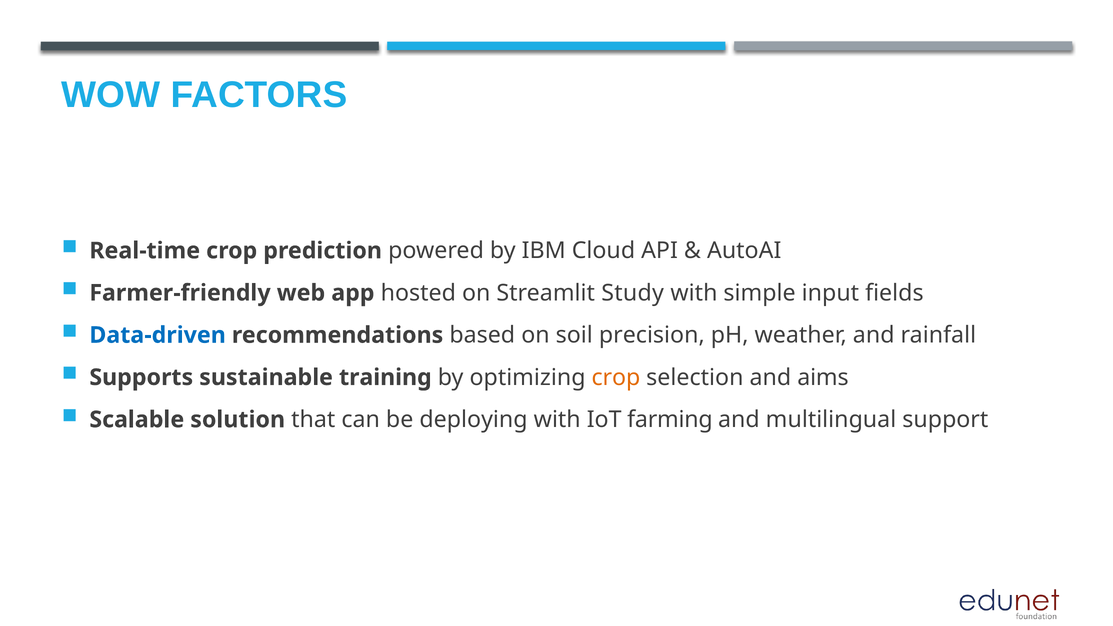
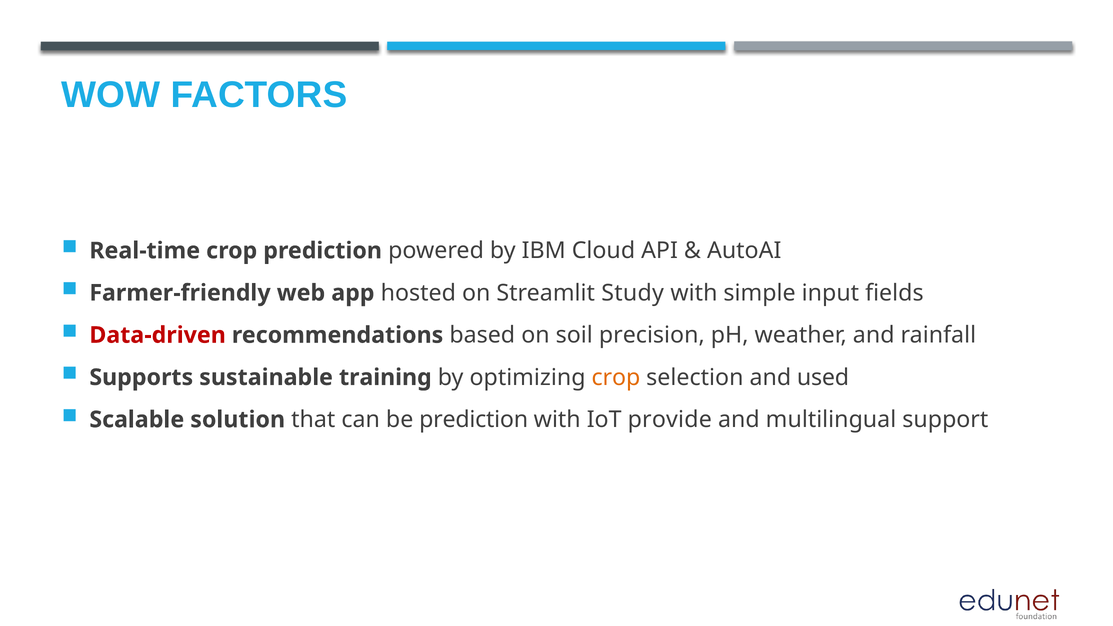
Data-driven colour: blue -> red (158, 335)
aims: aims -> used (823, 377)
be deploying: deploying -> prediction (474, 420)
farming: farming -> provide (670, 420)
